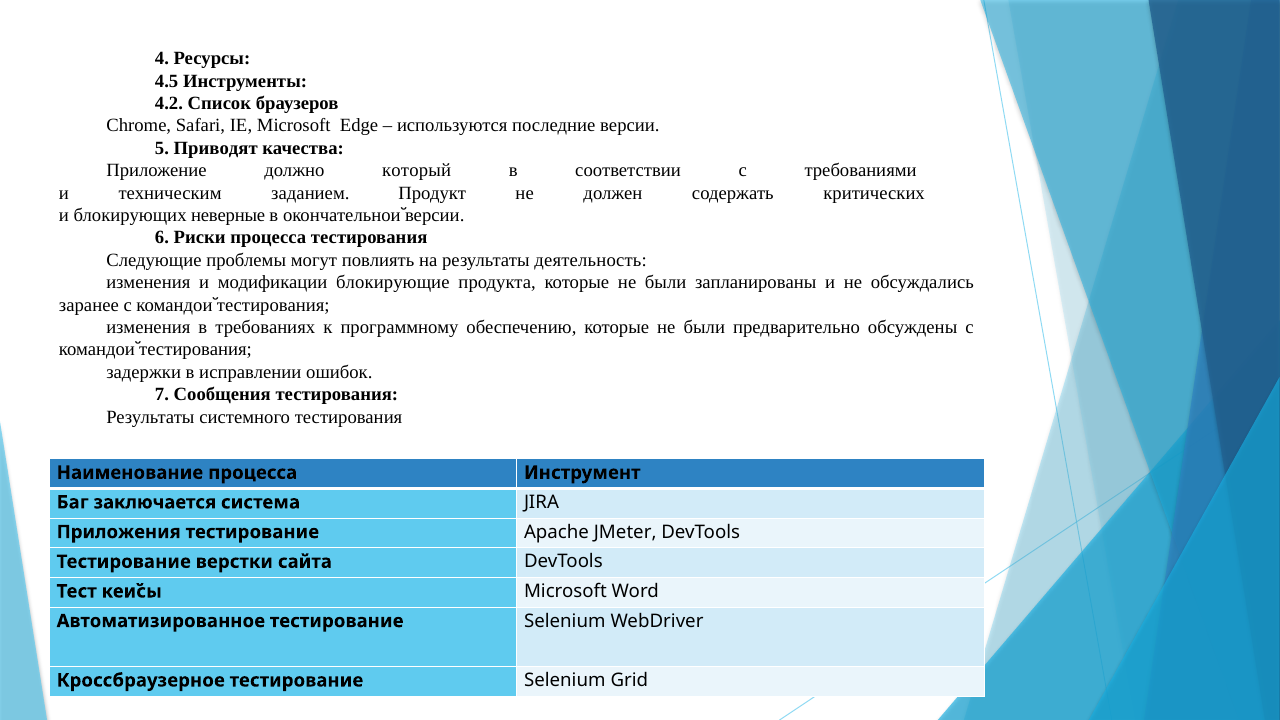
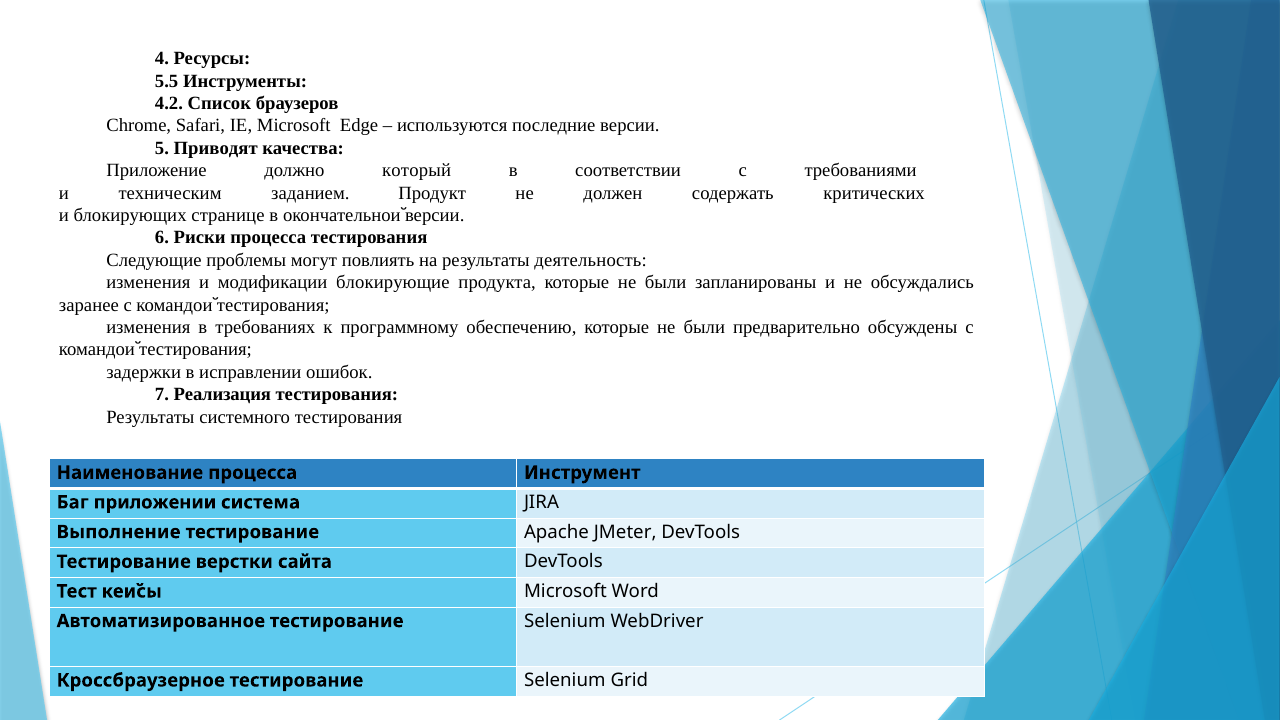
4.5: 4.5 -> 5.5 (167, 81)
неверные: неверные -> странице (228, 215)
Сообщения: Сообщения -> Реализация (222, 395)
заключается: заключается -> приложении (155, 502)
Приложения: Приложения -> Выполнение (119, 532)
